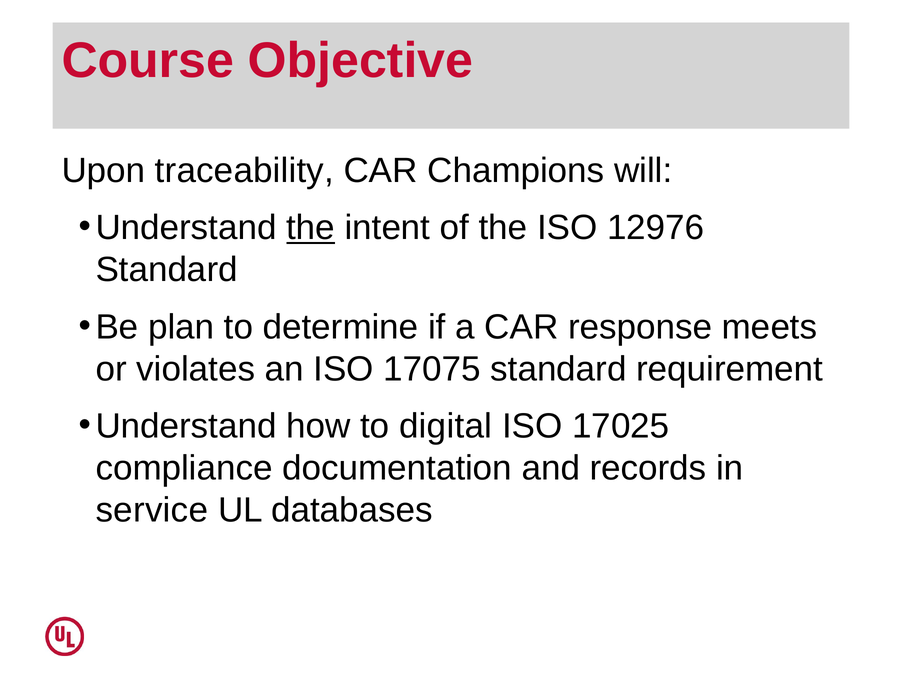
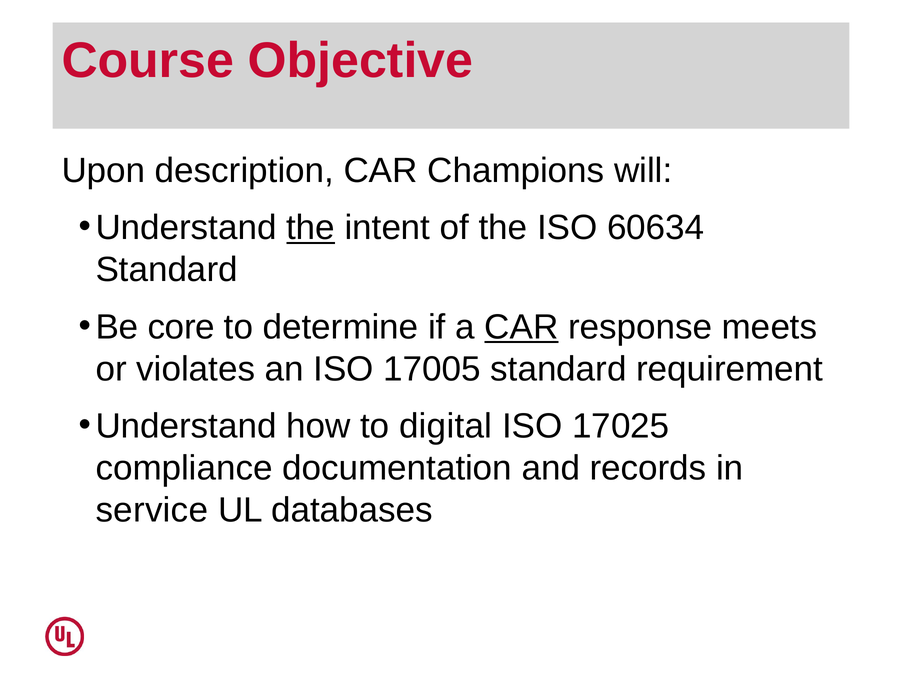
traceability: traceability -> description (244, 171)
12976: 12976 -> 60634 (656, 228)
plan: plan -> core (181, 327)
CAR underline: none -> present (521, 327)
17075: 17075 -> 17005 (432, 369)
